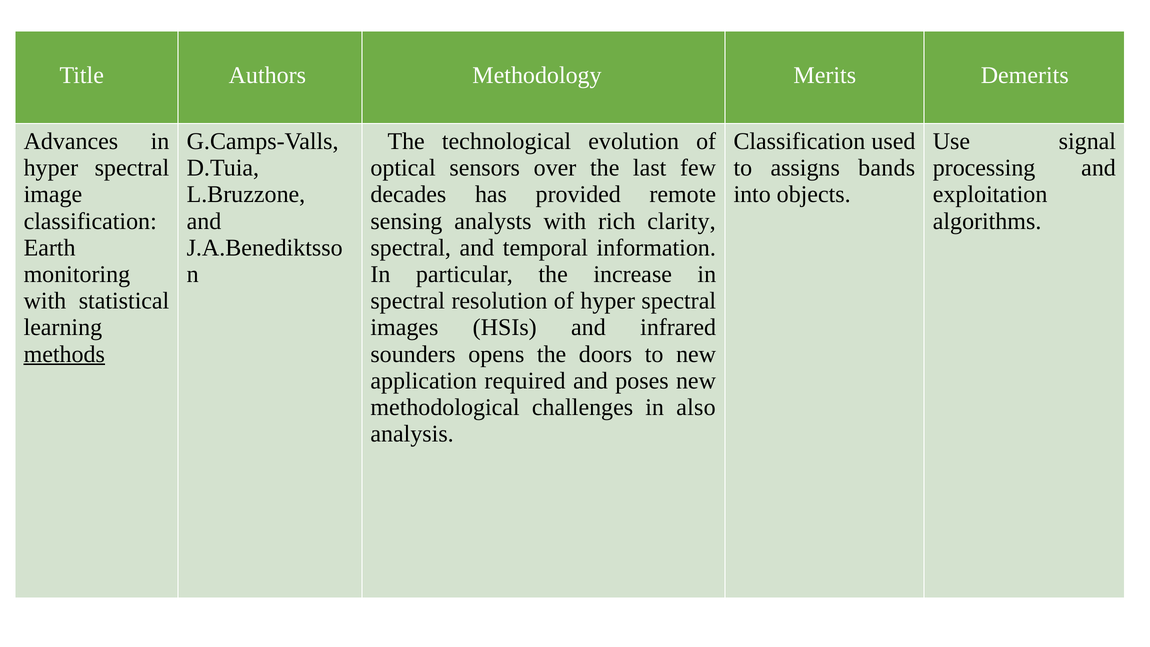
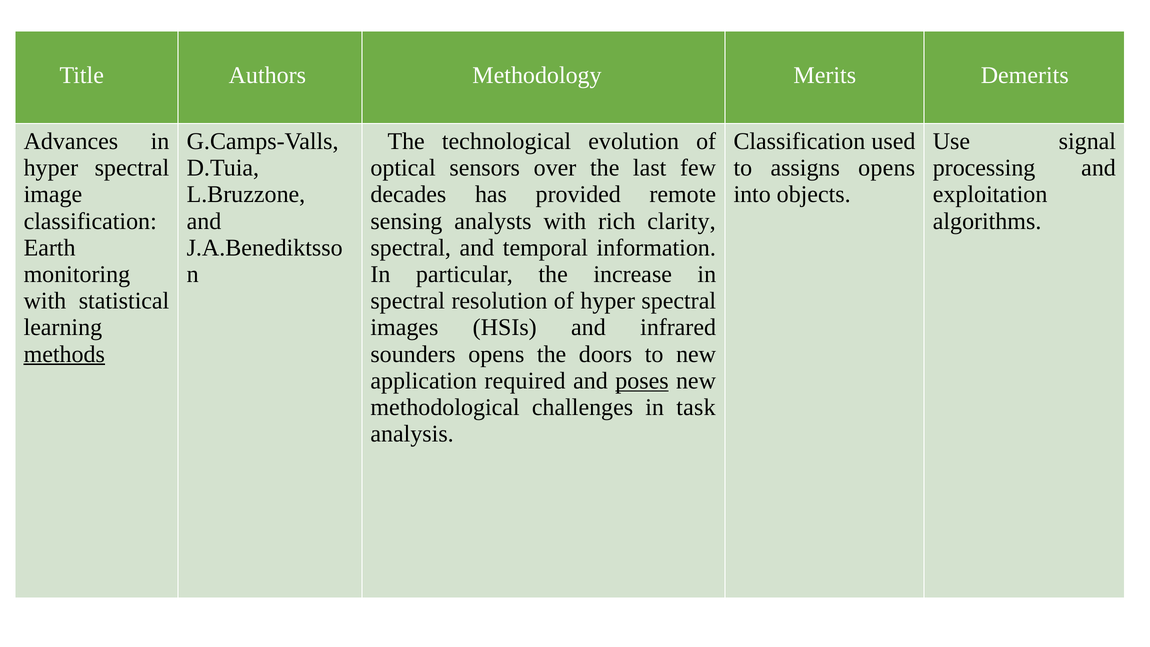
assigns bands: bands -> opens (887, 168)
poses underline: none -> present (642, 381)
also: also -> task (696, 407)
